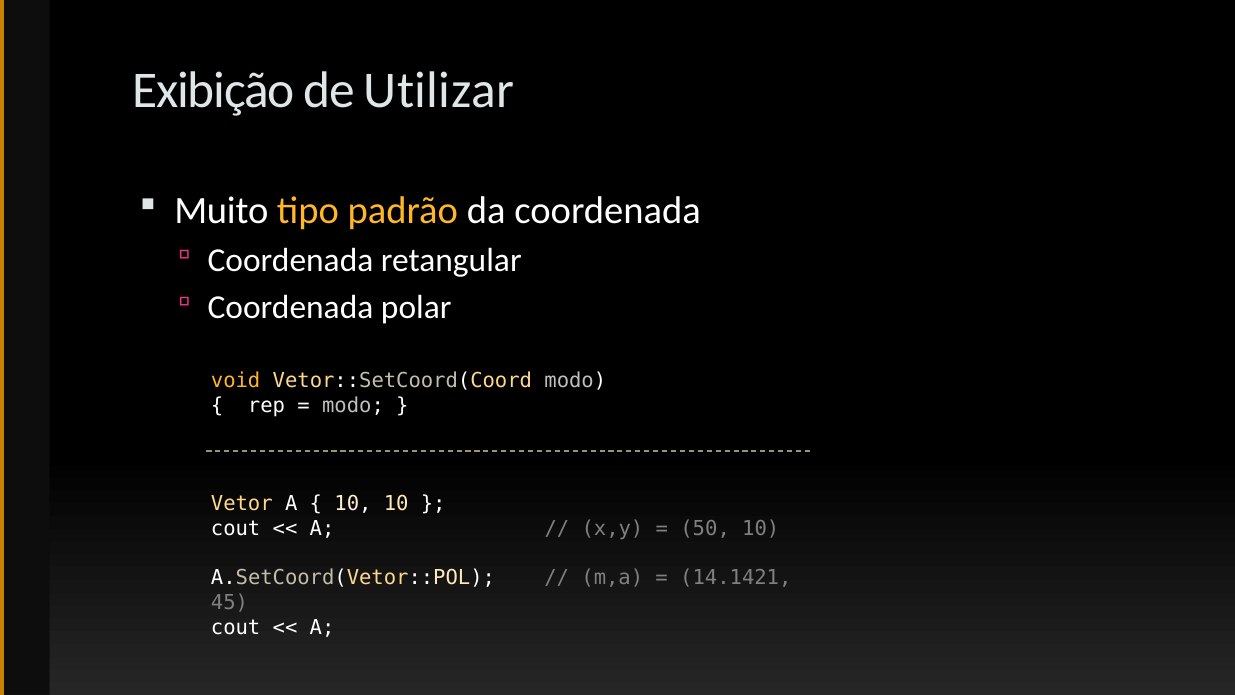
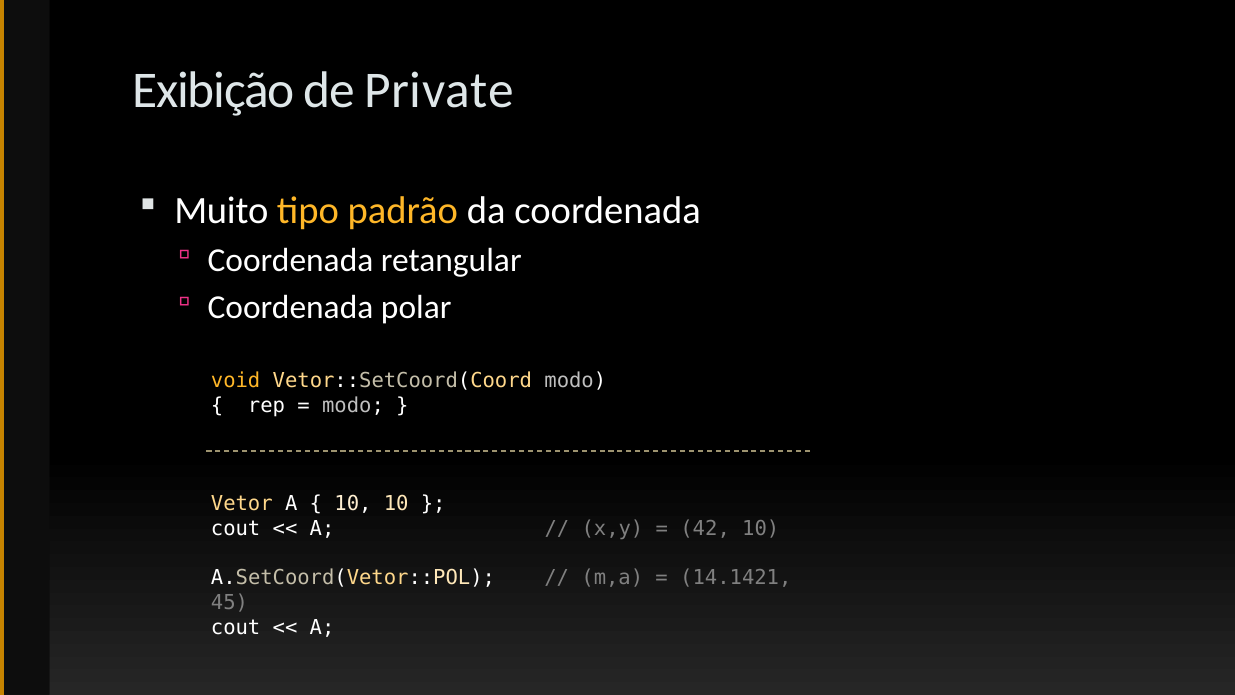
Utilizar: Utilizar -> Private (439, 91)
50: 50 -> 42 (705, 528)
